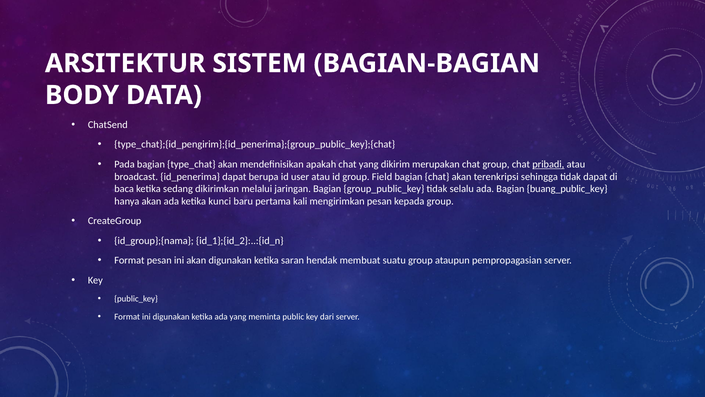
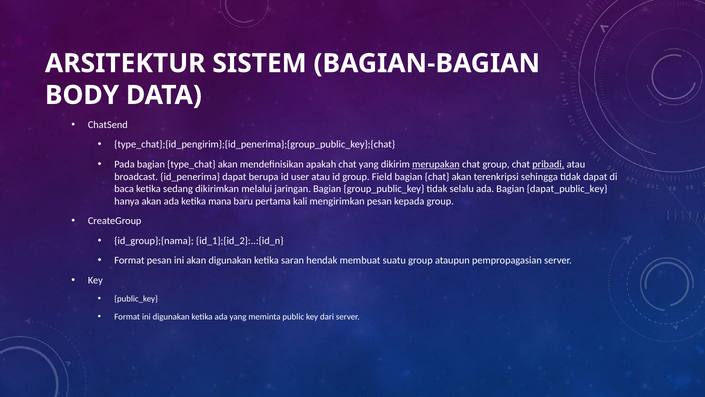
merupakan underline: none -> present (436, 164)
buang_public_key: buang_public_key -> dapat_public_key (567, 189)
kunci: kunci -> mana (220, 201)
